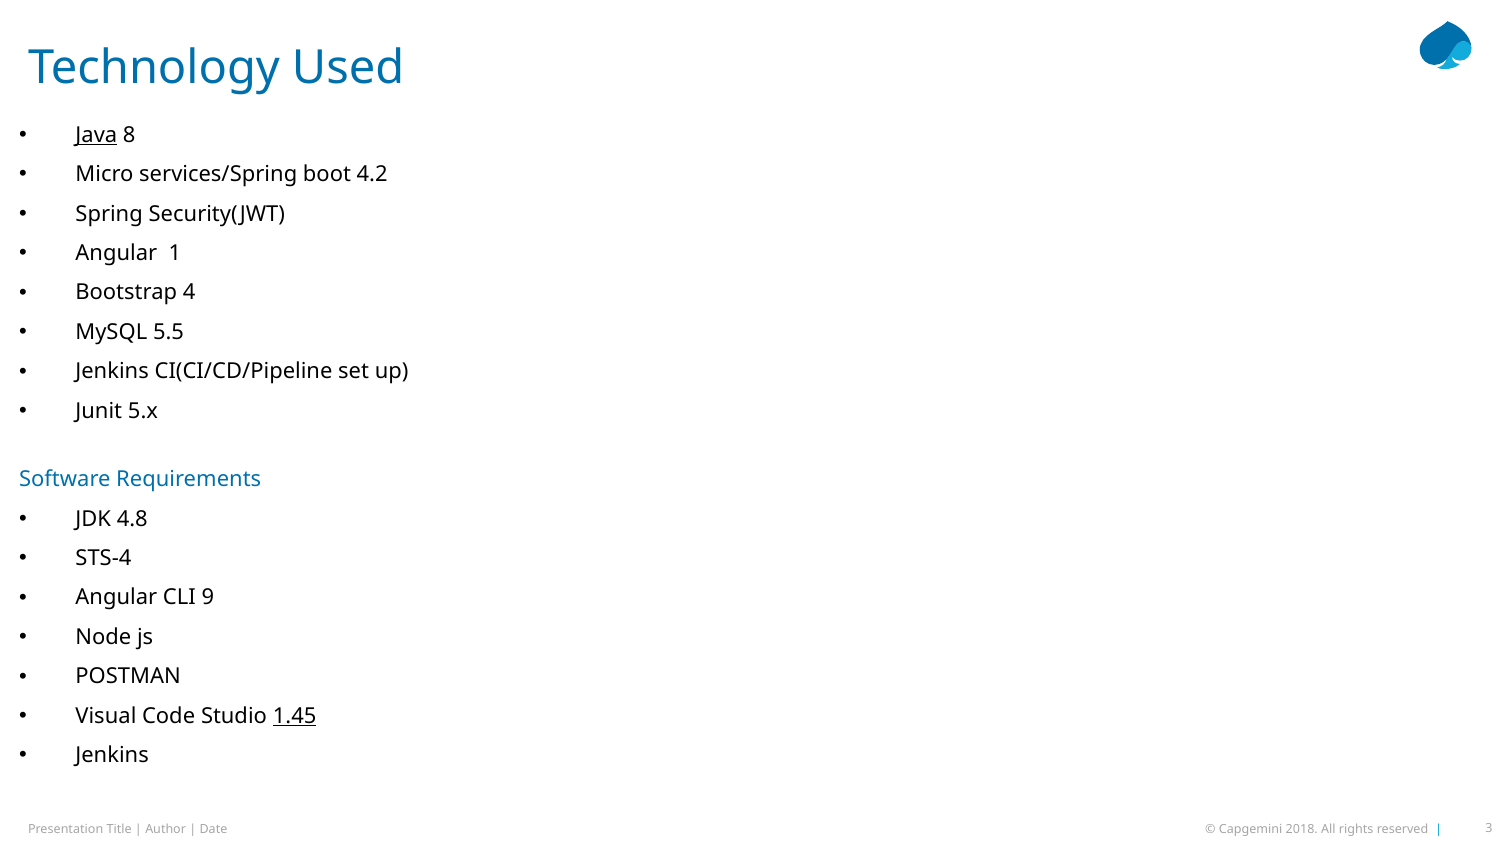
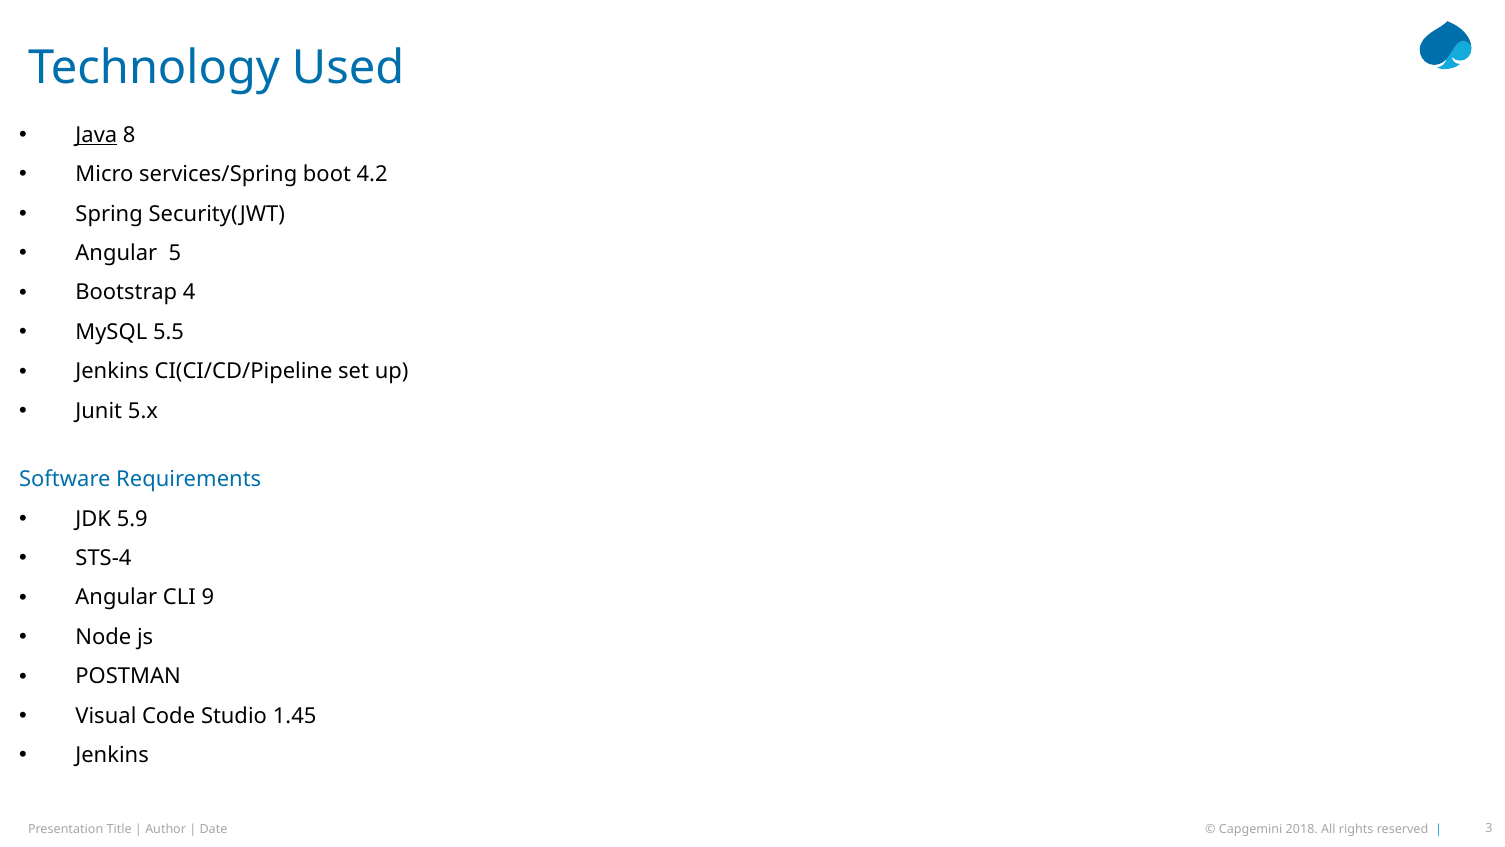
1: 1 -> 5 (175, 253)
4.8: 4.8 -> 5.9 (132, 519)
1.45 underline: present -> none (295, 716)
